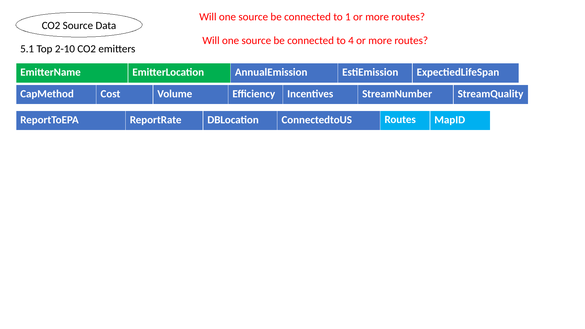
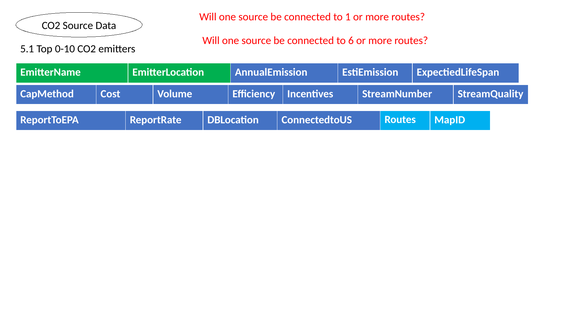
4: 4 -> 6 (351, 41)
2-10: 2-10 -> 0-10 (65, 49)
